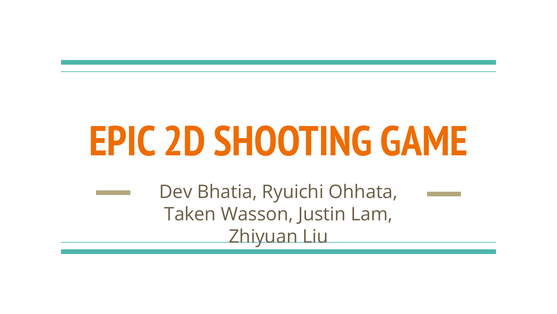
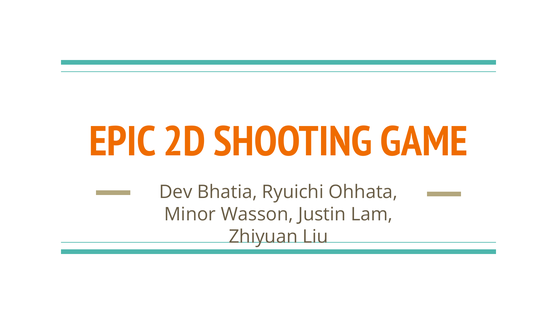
Taken: Taken -> Minor (190, 214)
